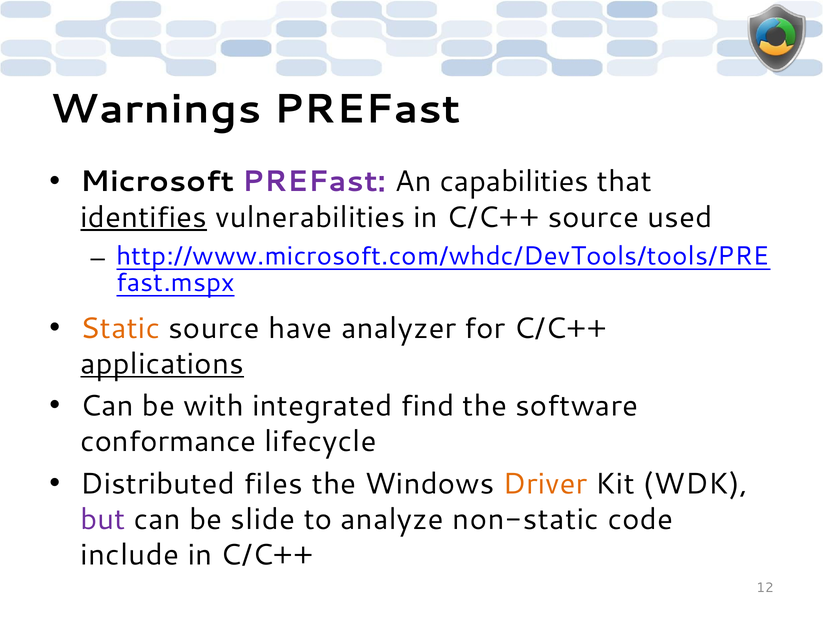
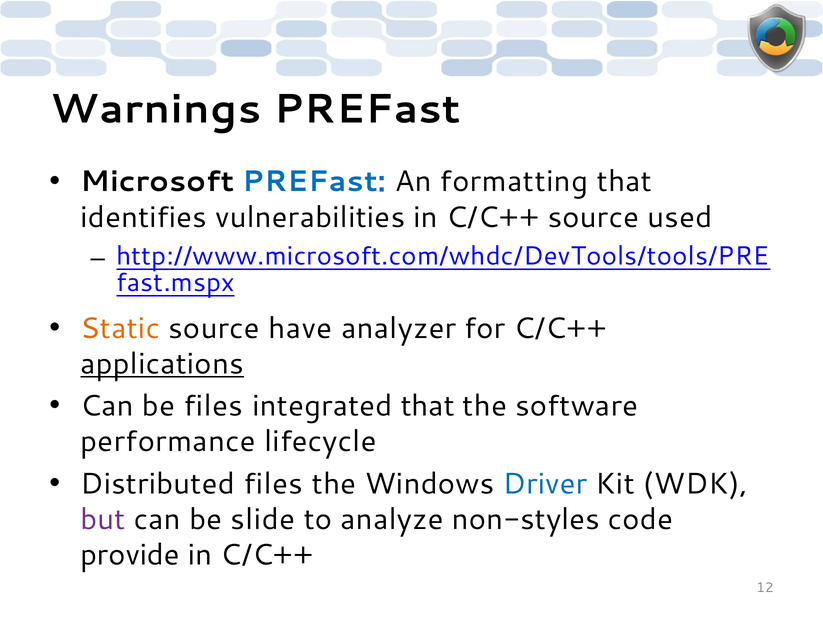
PREFast colour: purple -> blue (314, 182)
capabilities: capabilities -> formatting (514, 182)
identifies underline: present -> none (144, 217)
be with: with -> files (213, 406)
integrated find: find -> that (428, 406)
conformance: conformance -> performance (168, 442)
Driver colour: orange -> blue (545, 484)
non-static: non-static -> non-styles (526, 520)
include: include -> provide (130, 555)
